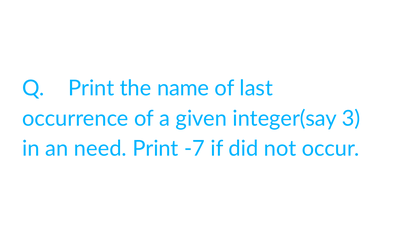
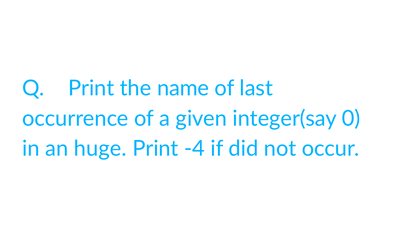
3: 3 -> 0 (351, 119)
need: need -> huge (100, 149)
-7: -7 -> -4 (194, 149)
